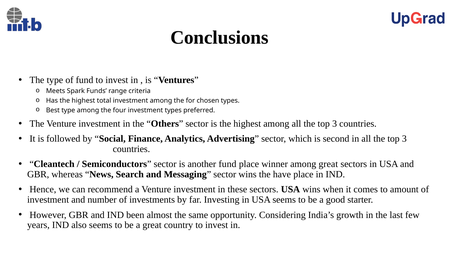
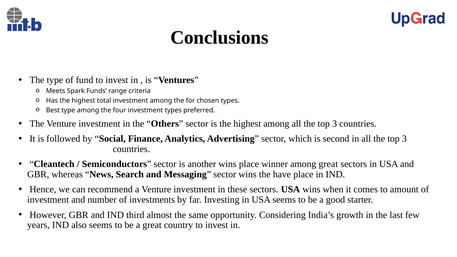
another fund: fund -> wins (228, 164)
been: been -> third (135, 215)
